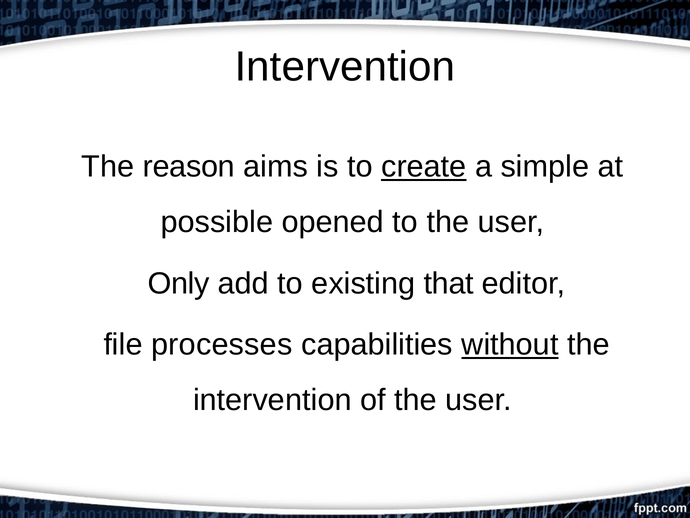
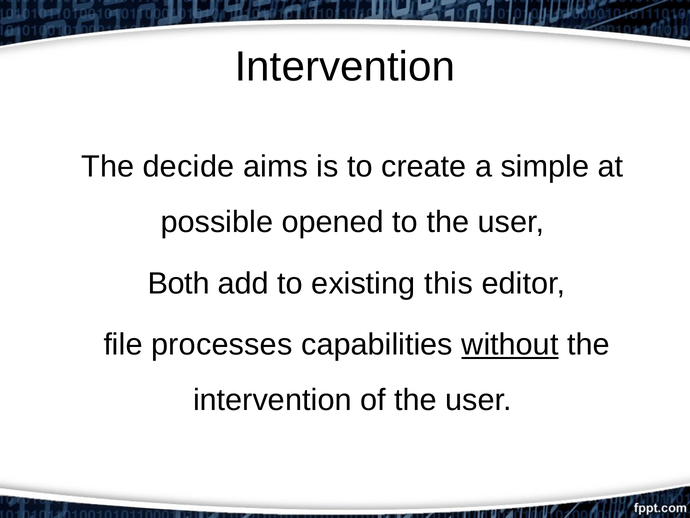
reason: reason -> decide (189, 167)
create underline: present -> none (424, 167)
Only: Only -> Both (179, 283)
that: that -> this (449, 283)
